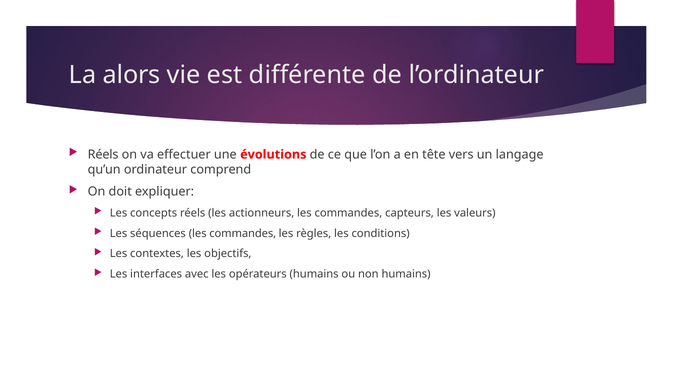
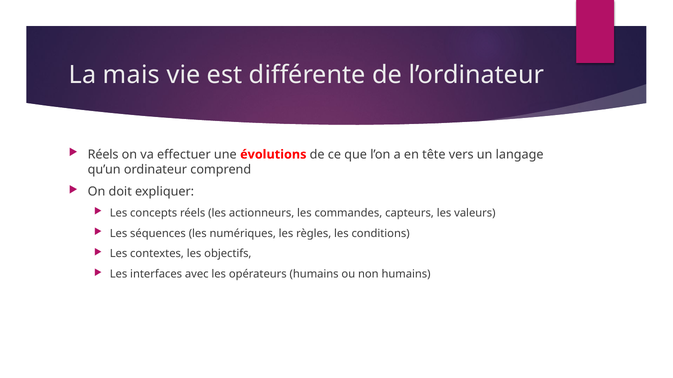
alors: alors -> mais (131, 75)
séquences les commandes: commandes -> numériques (243, 234)
